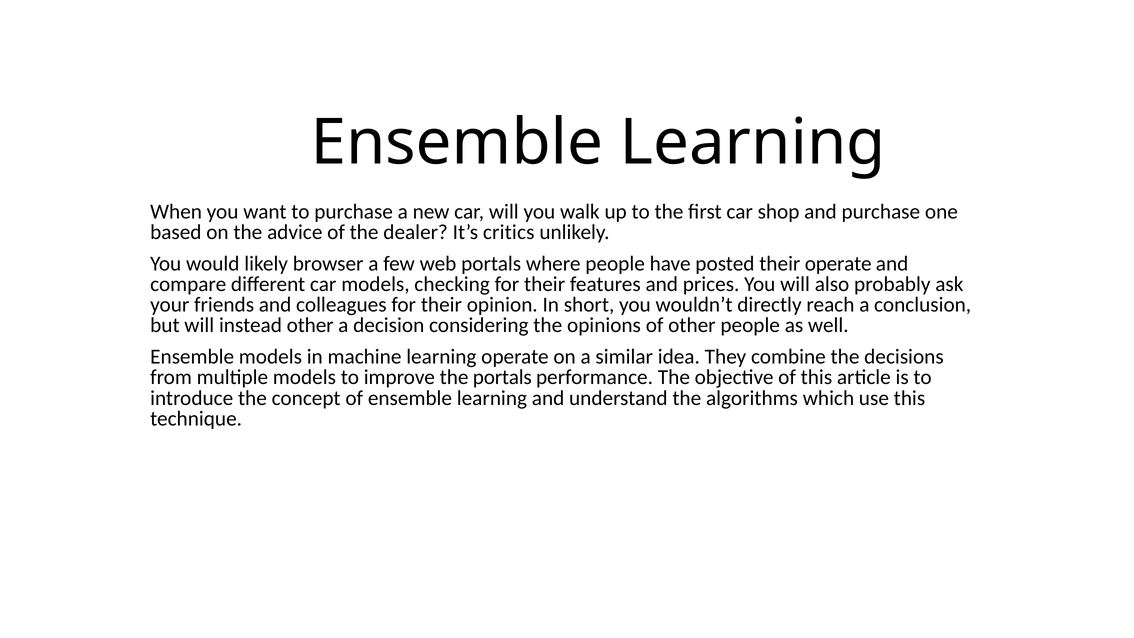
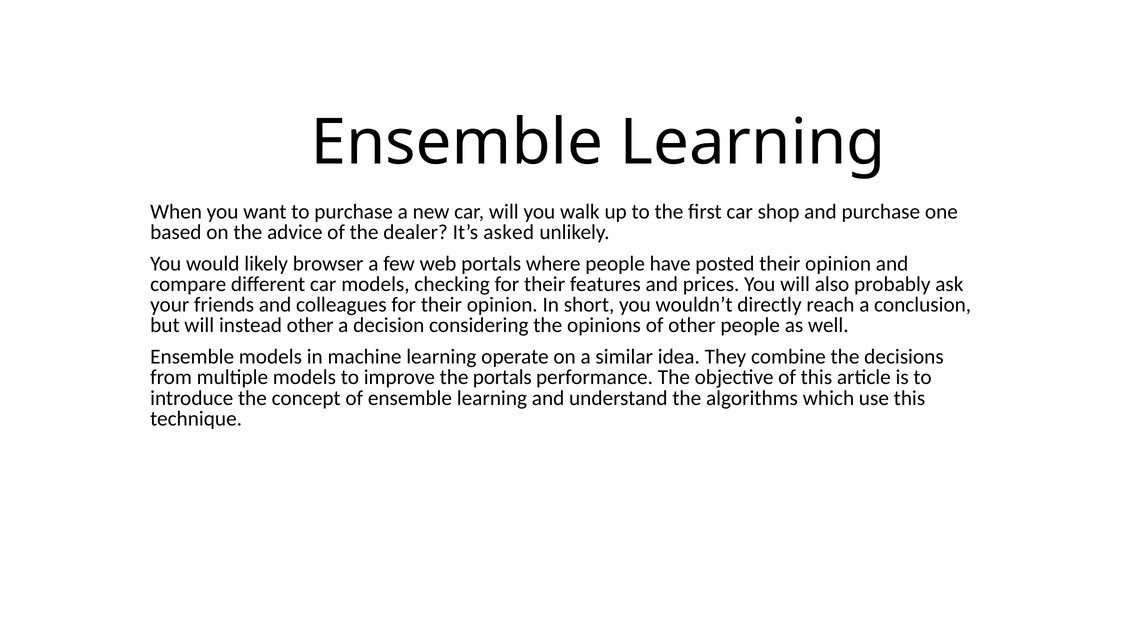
critics: critics -> asked (509, 232)
posted their operate: operate -> opinion (838, 263)
